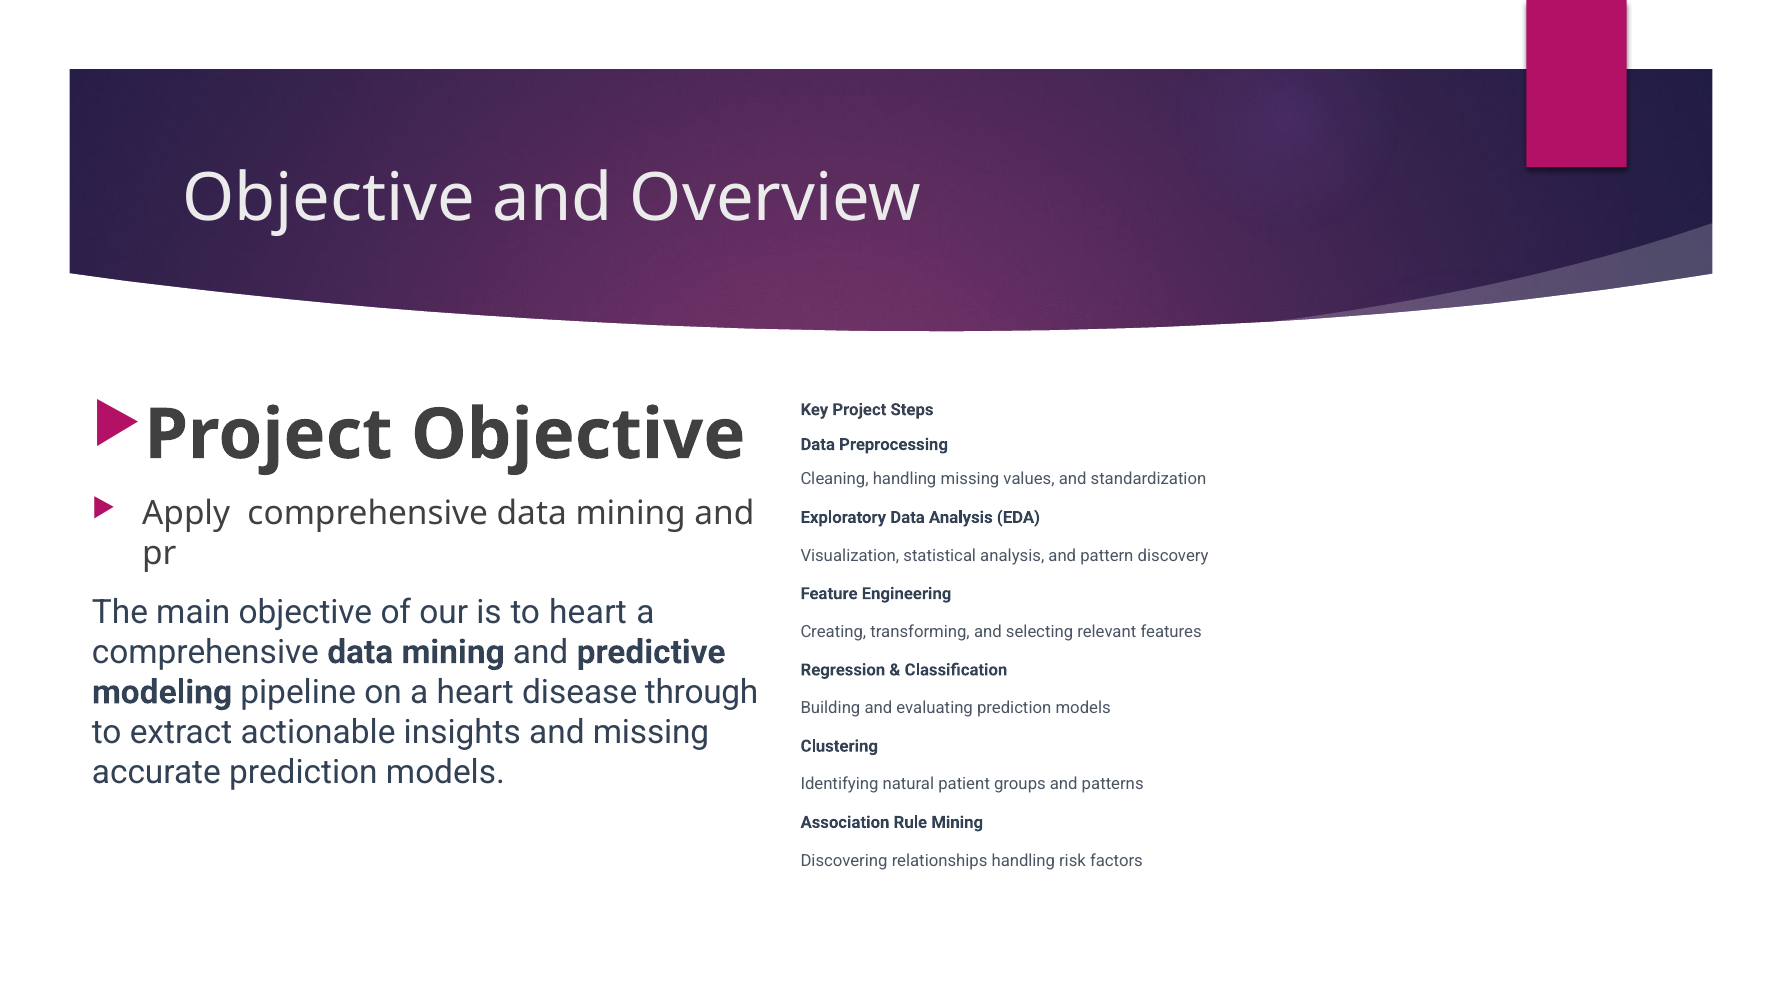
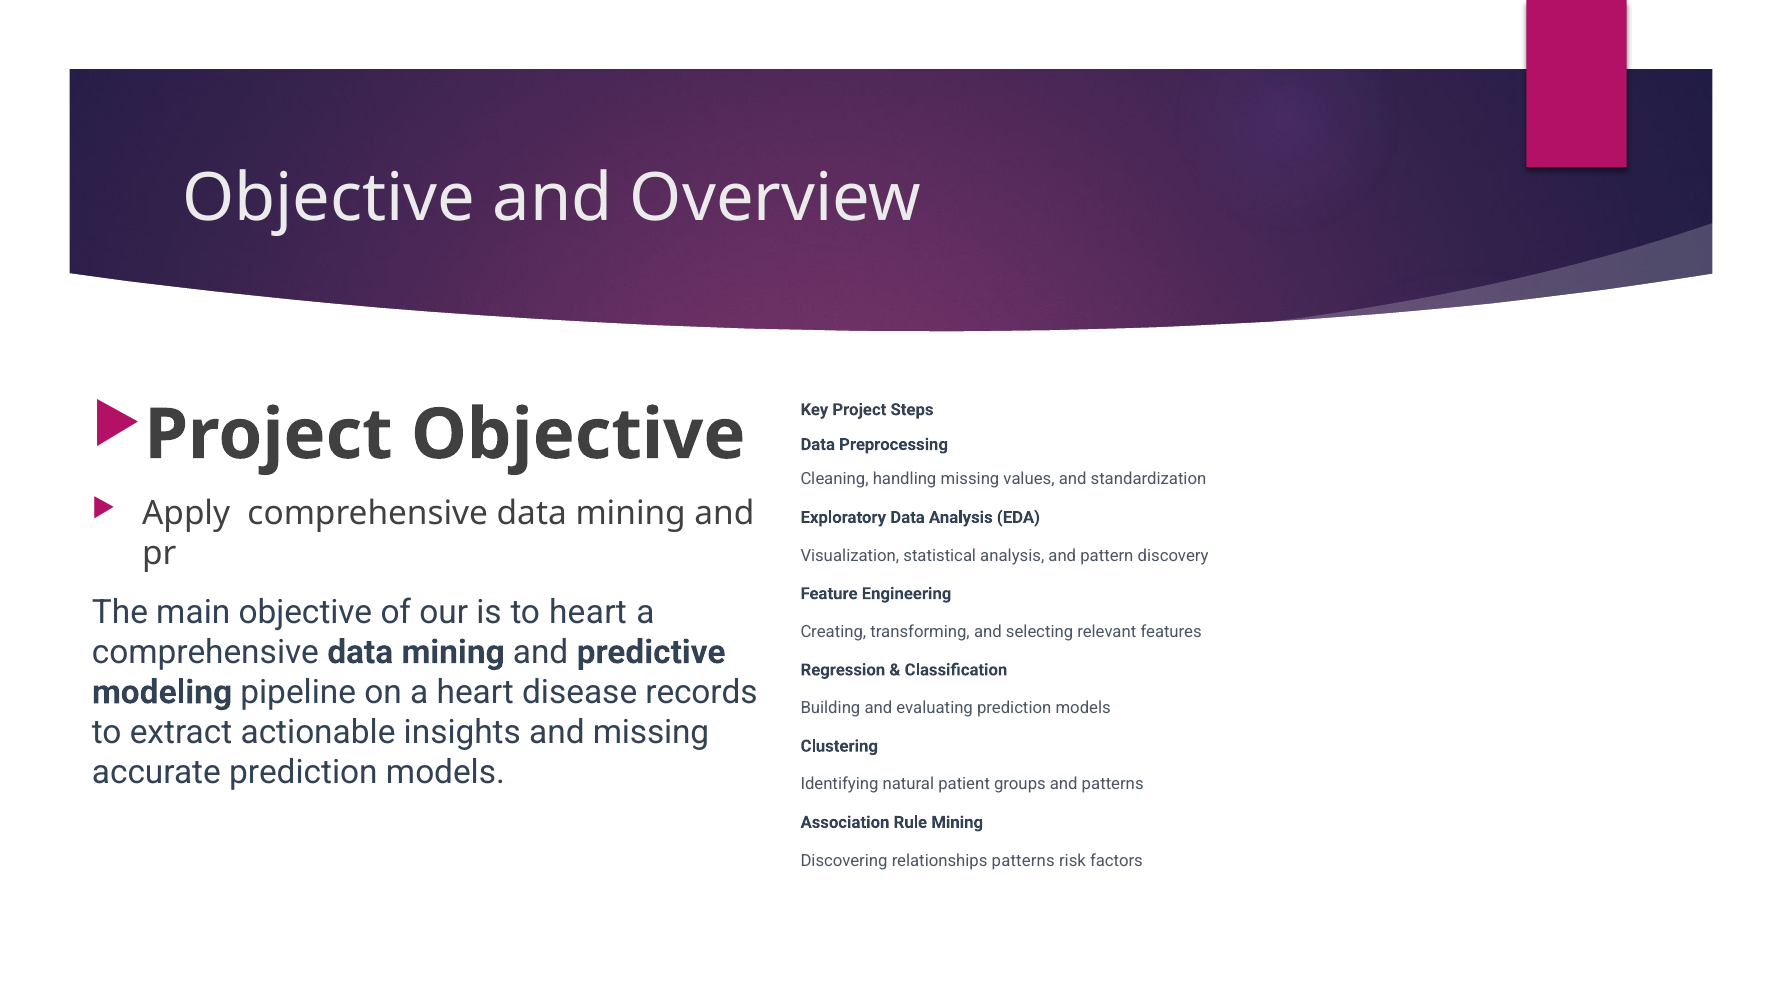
through: through -> records (701, 692)
relationships handling: handling -> patterns (1023, 860)
